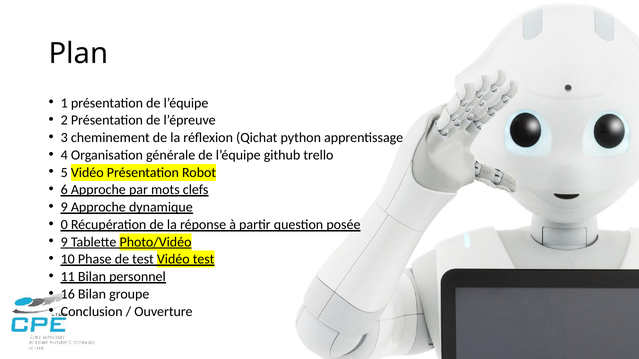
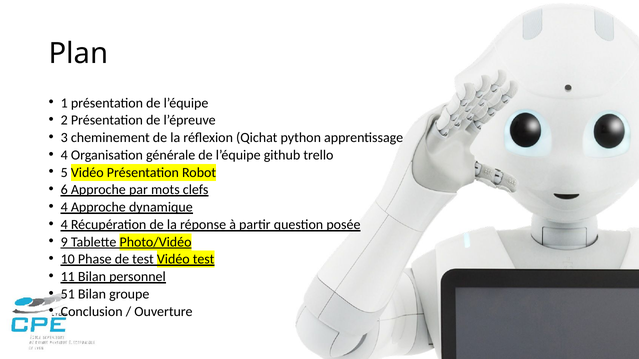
9: 9 -> 4 (64, 207)
0: 0 -> 4 (64, 225)
16: 16 -> 51 (68, 294)
